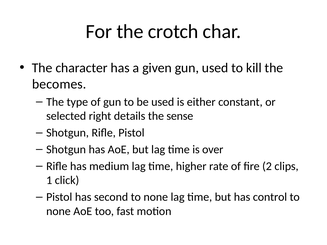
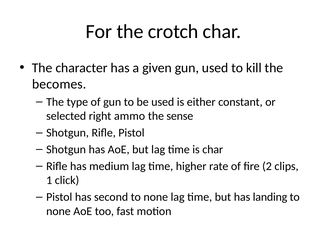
details: details -> ammo (130, 116)
is over: over -> char (213, 150)
control: control -> landing (270, 197)
